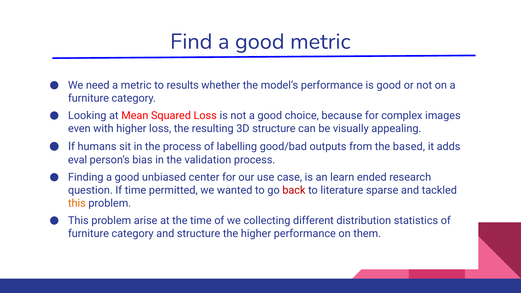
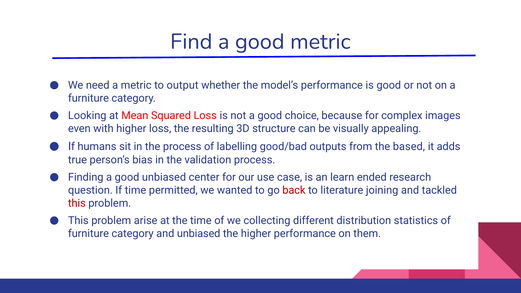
results: results -> output (183, 85)
eval: eval -> true (77, 160)
sparse: sparse -> joining (382, 190)
this colour: orange -> red (77, 203)
and structure: structure -> unbiased (199, 234)
